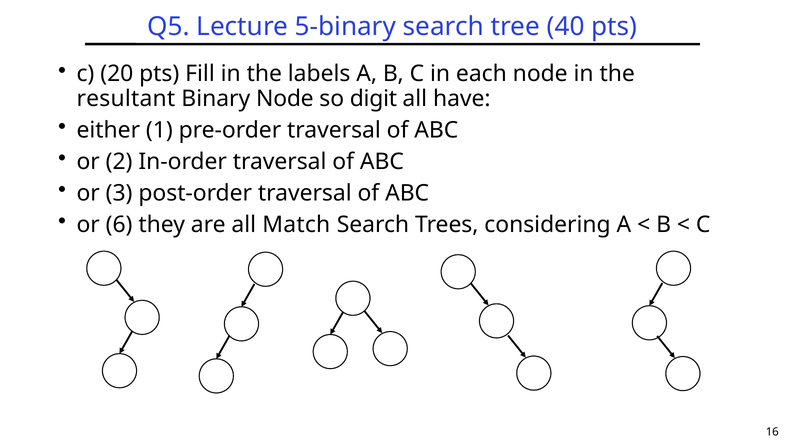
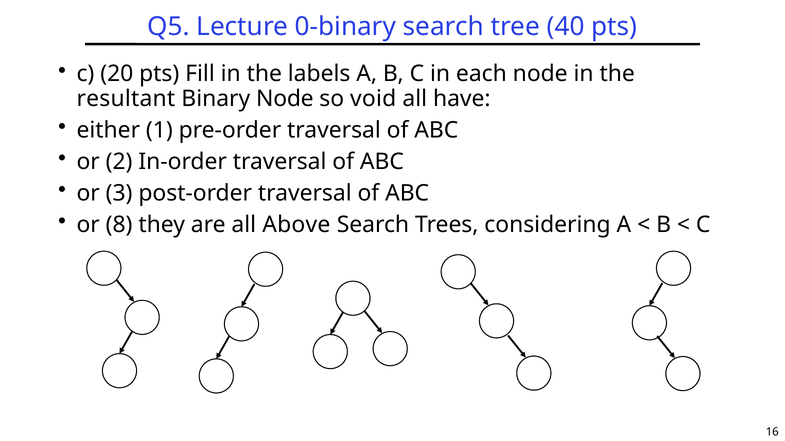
5-binary: 5-binary -> 0-binary (345, 27)
digit: digit -> void (373, 99)
6: 6 -> 8 (119, 225)
Match: Match -> Above (296, 225)
